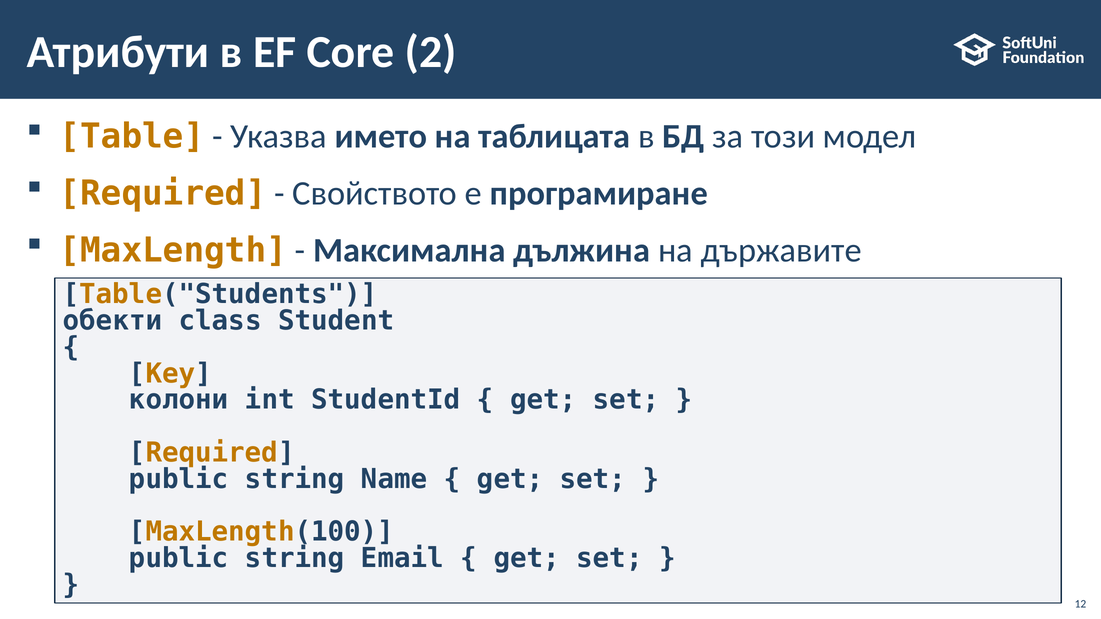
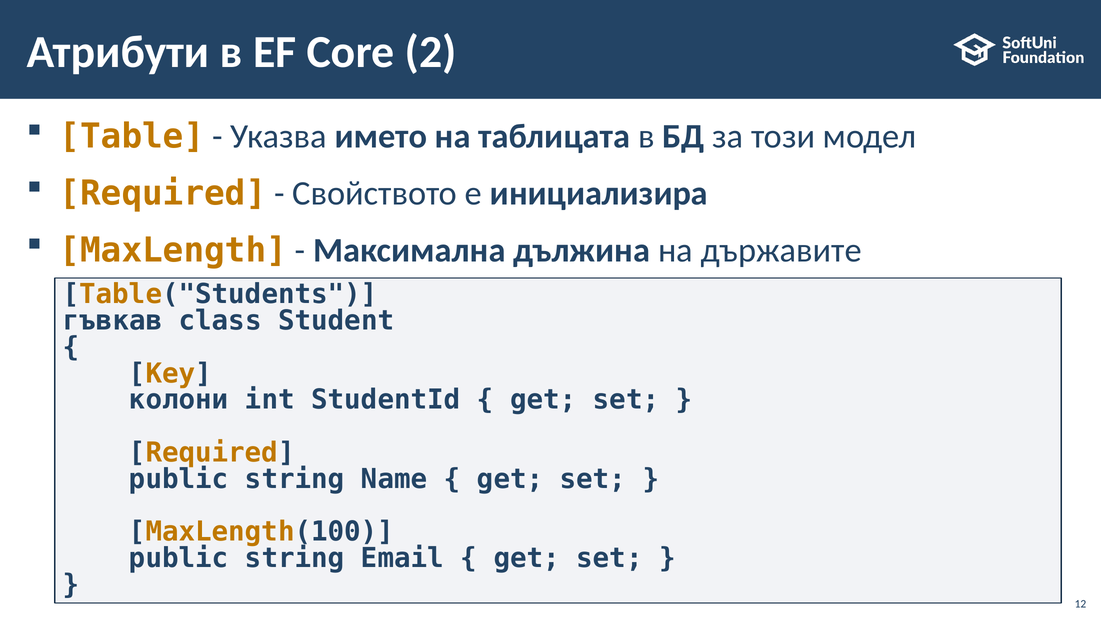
програмиране: програмиране -> инициализира (599, 193)
обекти: обекти -> гъвкав (113, 321)
